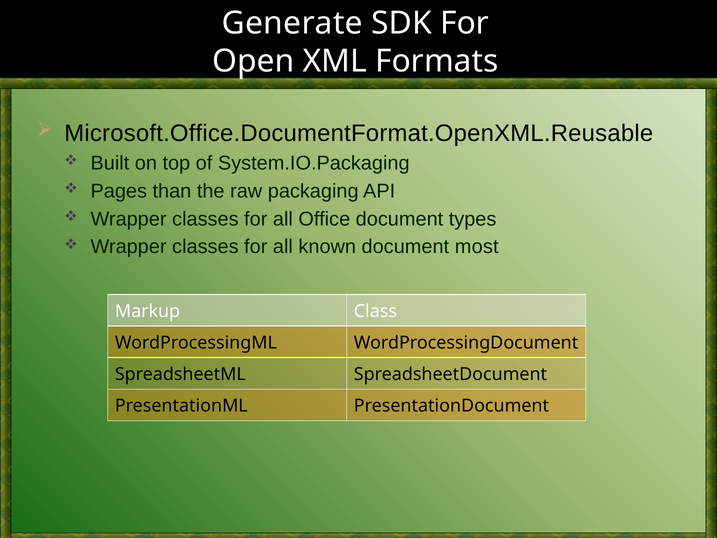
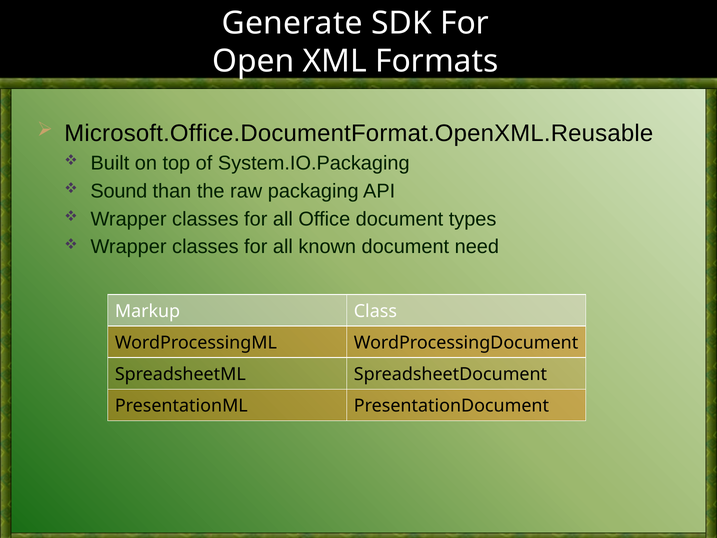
Pages: Pages -> Sound (119, 191)
most: most -> need (477, 247)
